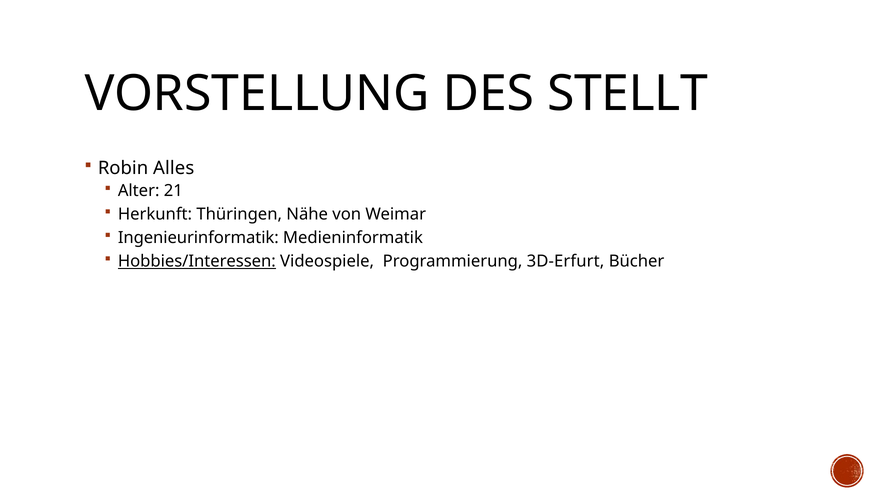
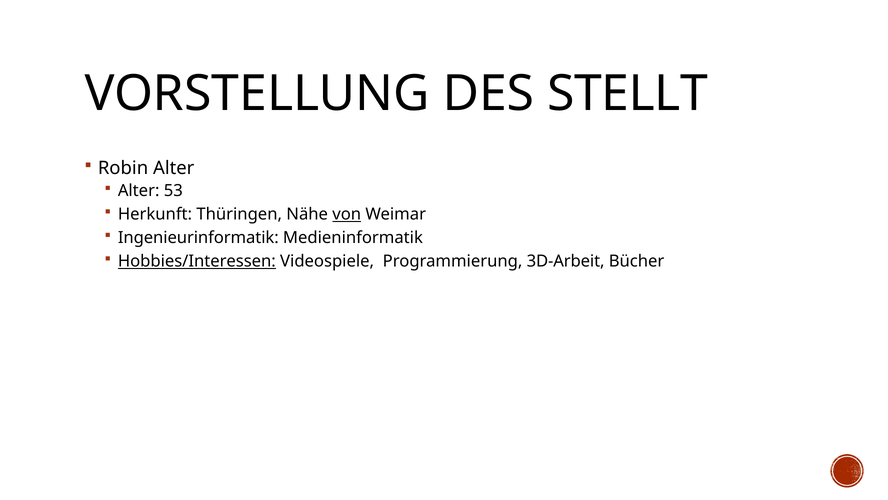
Robin Alles: Alles -> Alter (174, 168)
21: 21 -> 53 (173, 190)
von underline: none -> present (347, 214)
3D-Erfurt: 3D-Erfurt -> 3D-Arbeit (566, 261)
